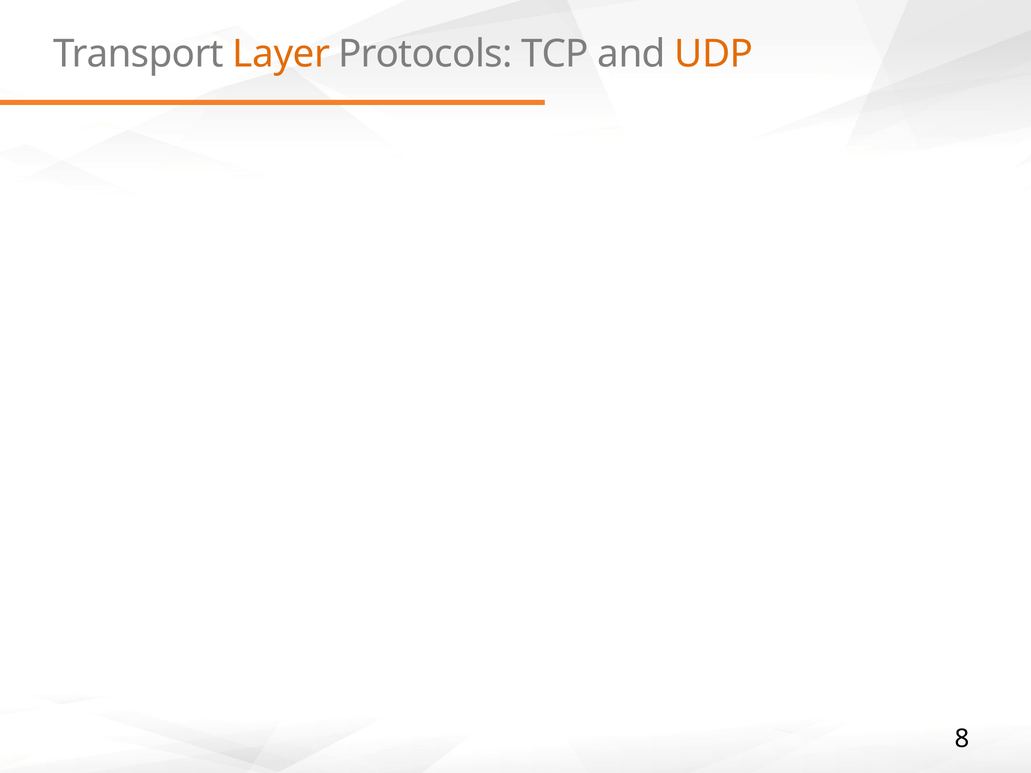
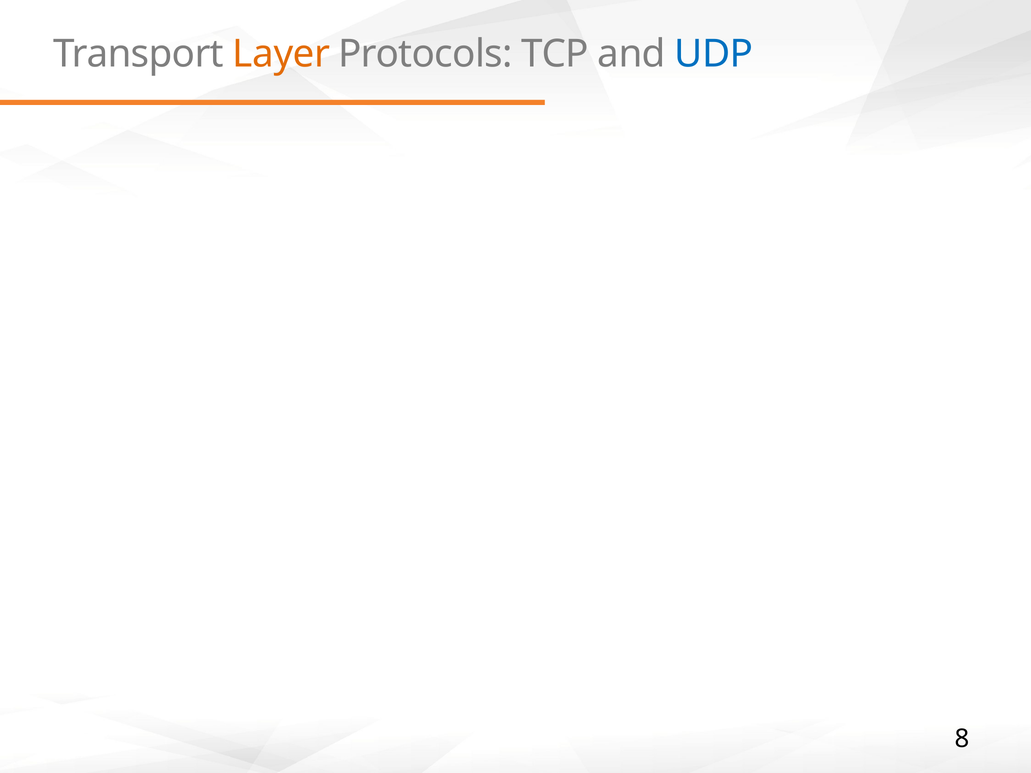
UDP colour: orange -> blue (714, 54)
